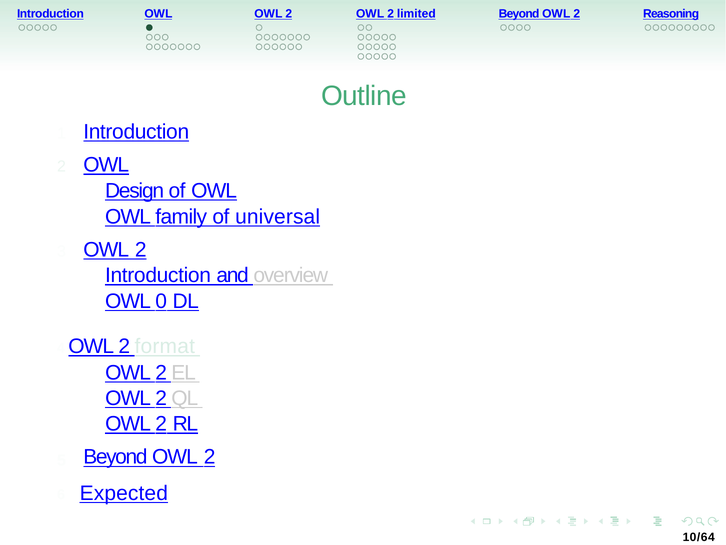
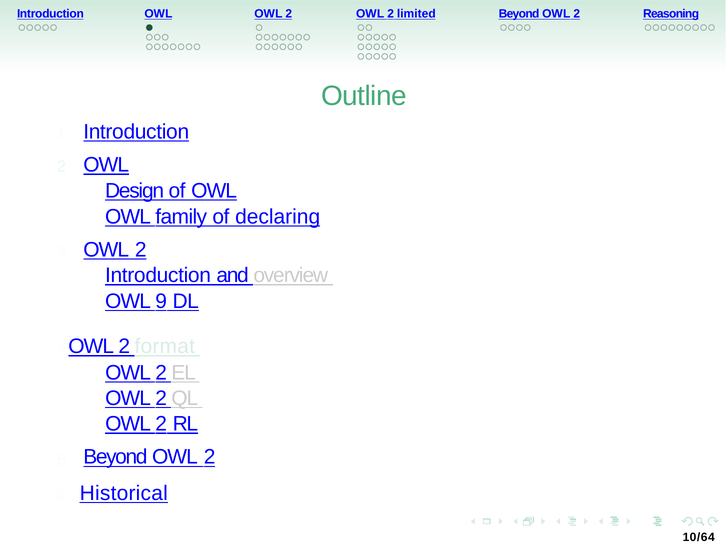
universal: universal -> declaring (278, 217)
0: 0 -> 9 (161, 301)
Expected: Expected -> Historical (124, 493)
